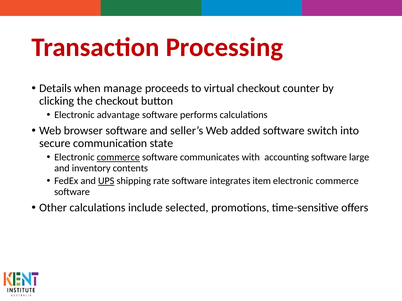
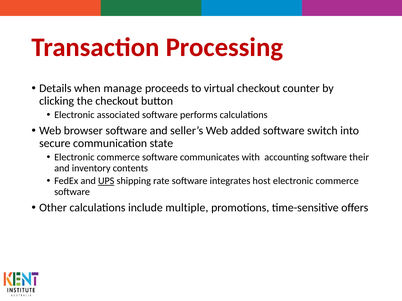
advantage: advantage -> associated (118, 115)
commerce underline: present -> none (118, 158)
large: large -> their (359, 158)
item: item -> host (262, 181)
selected: selected -> multiple (187, 208)
